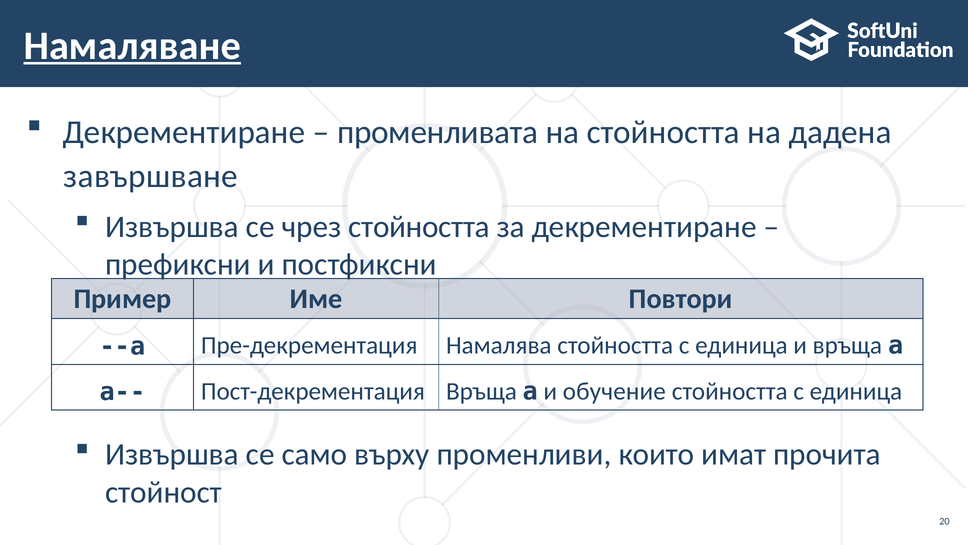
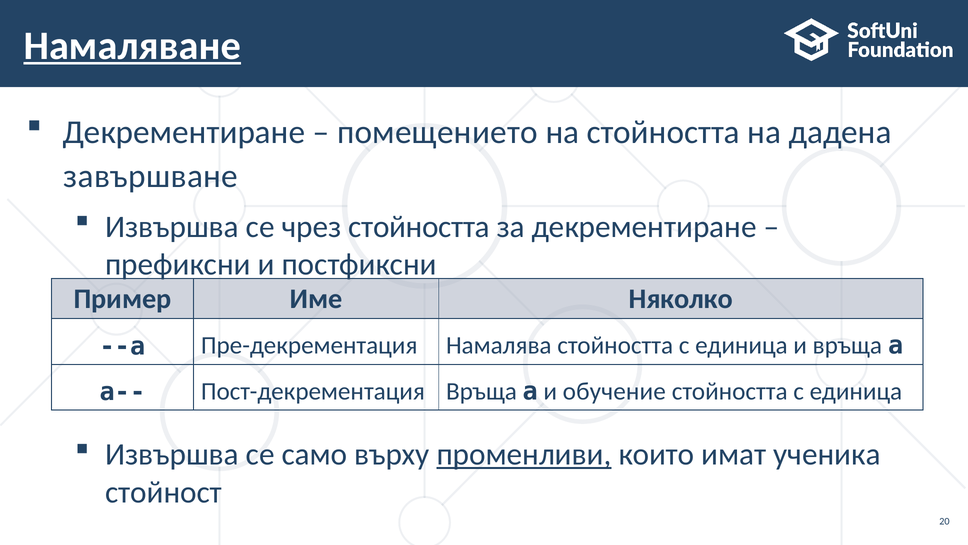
променливата: променливата -> помещението (437, 132)
Повтори: Повтори -> Няколко (681, 299)
променливи underline: none -> present (524, 454)
прочита: прочита -> ученика (827, 454)
